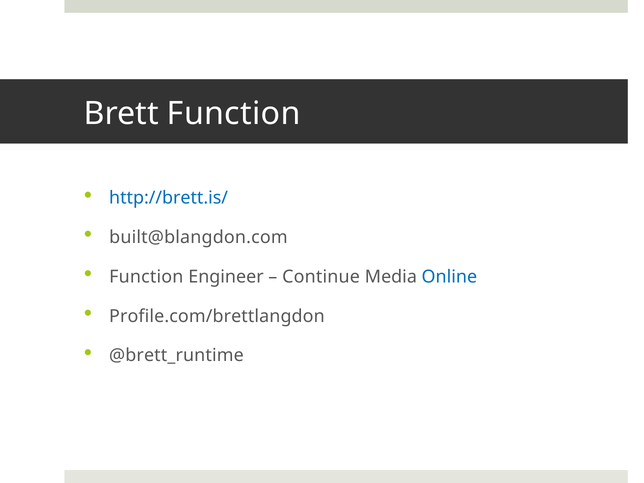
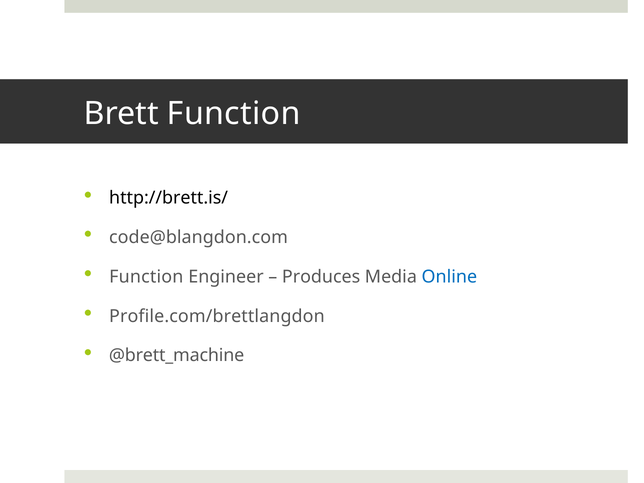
http://brett.is/ colour: blue -> black (169, 198)
built@blangdon.com: built@blangdon.com -> code@blangdon.com (199, 237)
Continue: Continue -> Produces (321, 277)
@brett_runtime: @brett_runtime -> @brett_machine (177, 356)
